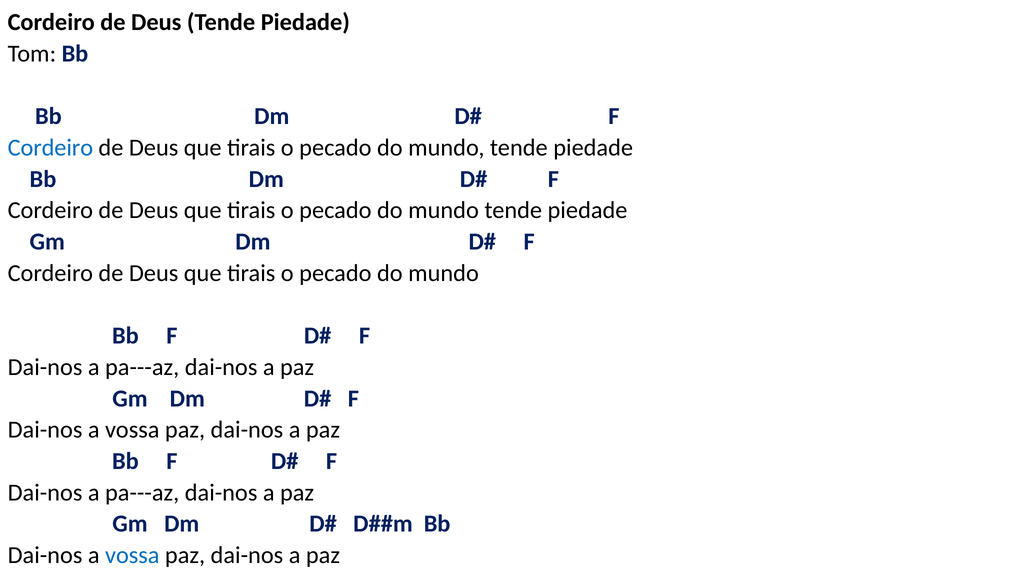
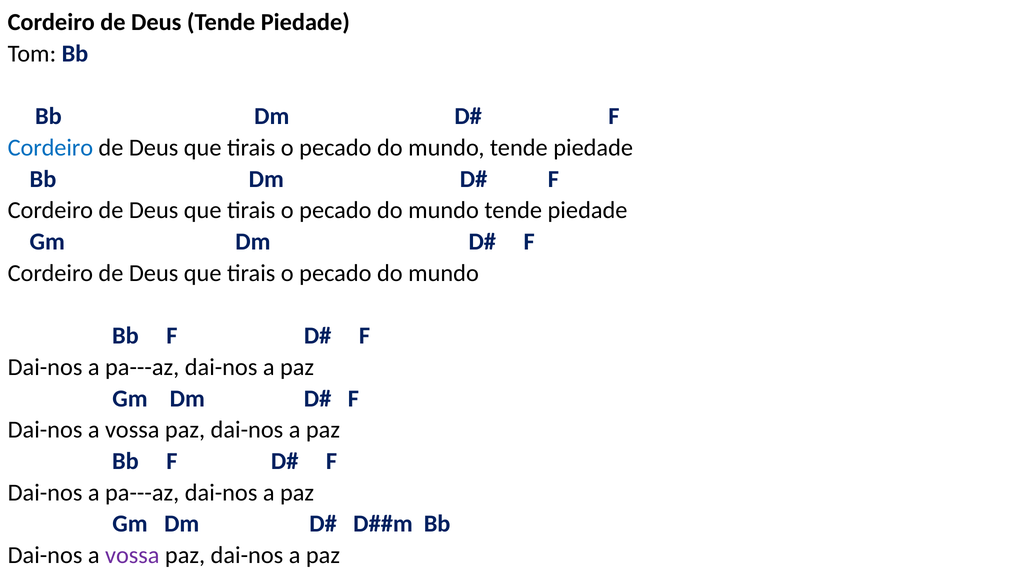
vossa colour: blue -> purple (132, 555)
